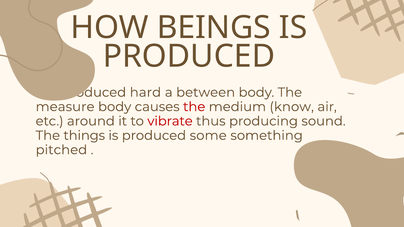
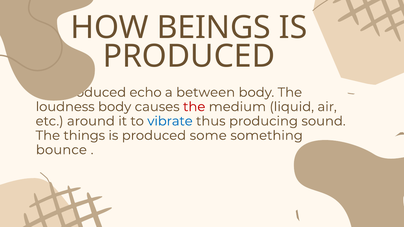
hard: hard -> echo (146, 92)
measure: measure -> loudness (65, 107)
know: know -> liquid (292, 107)
vibrate colour: red -> blue (170, 121)
pitched: pitched -> bounce (61, 150)
